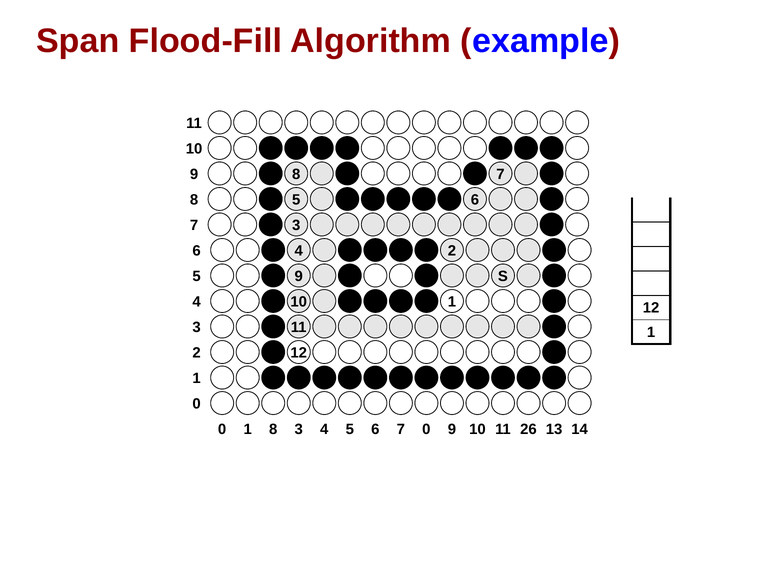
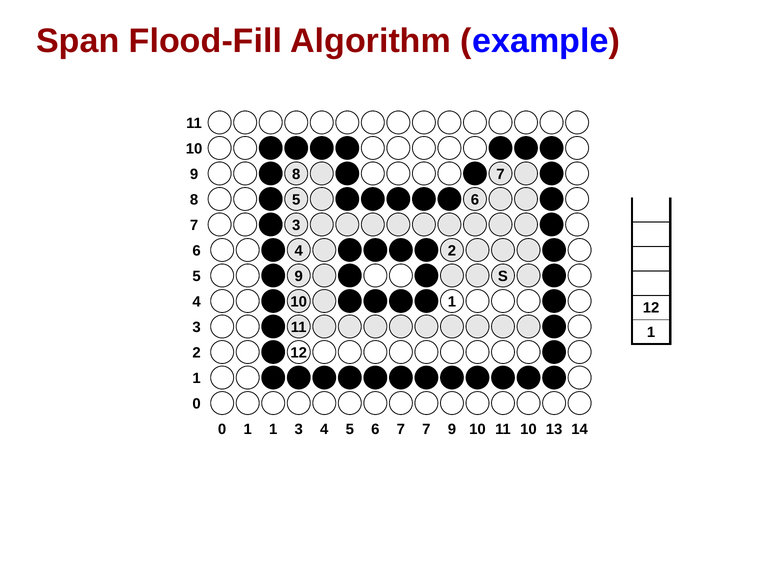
1 8: 8 -> 1 (273, 430)
7 0: 0 -> 7 (426, 430)
10 11 26: 26 -> 10 (528, 430)
